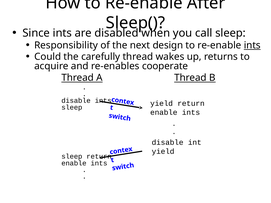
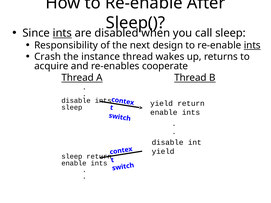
ints underline: none -> present (62, 33)
Could: Could -> Crash (48, 57)
carefully: carefully -> instance (101, 57)
